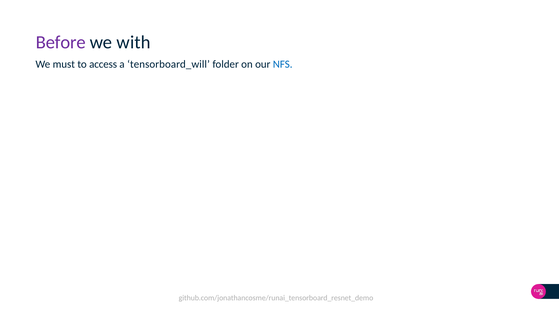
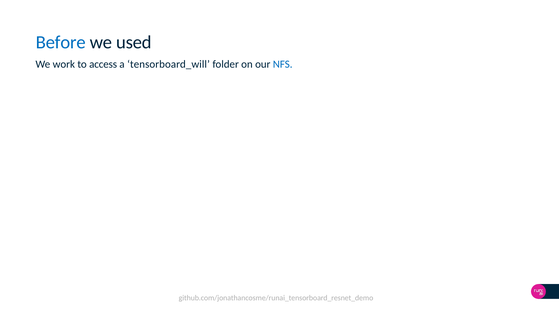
Before colour: purple -> blue (61, 42)
with: with -> used (134, 42)
must: must -> work (64, 64)
